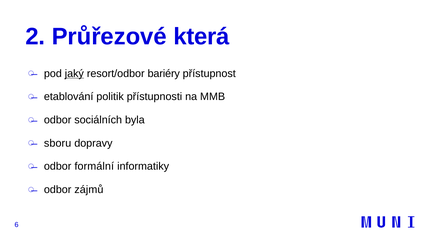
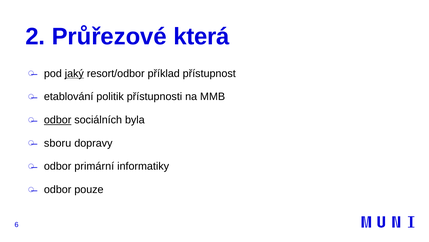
bariéry: bariéry -> příklad (164, 73)
odbor underline: none -> present (58, 120)
formální: formální -> primární (94, 166)
zájmů: zájmů -> pouze (89, 189)
